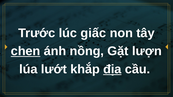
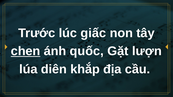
nồng: nồng -> quốc (87, 51)
lướt: lướt -> diên (54, 69)
địa underline: present -> none (112, 69)
